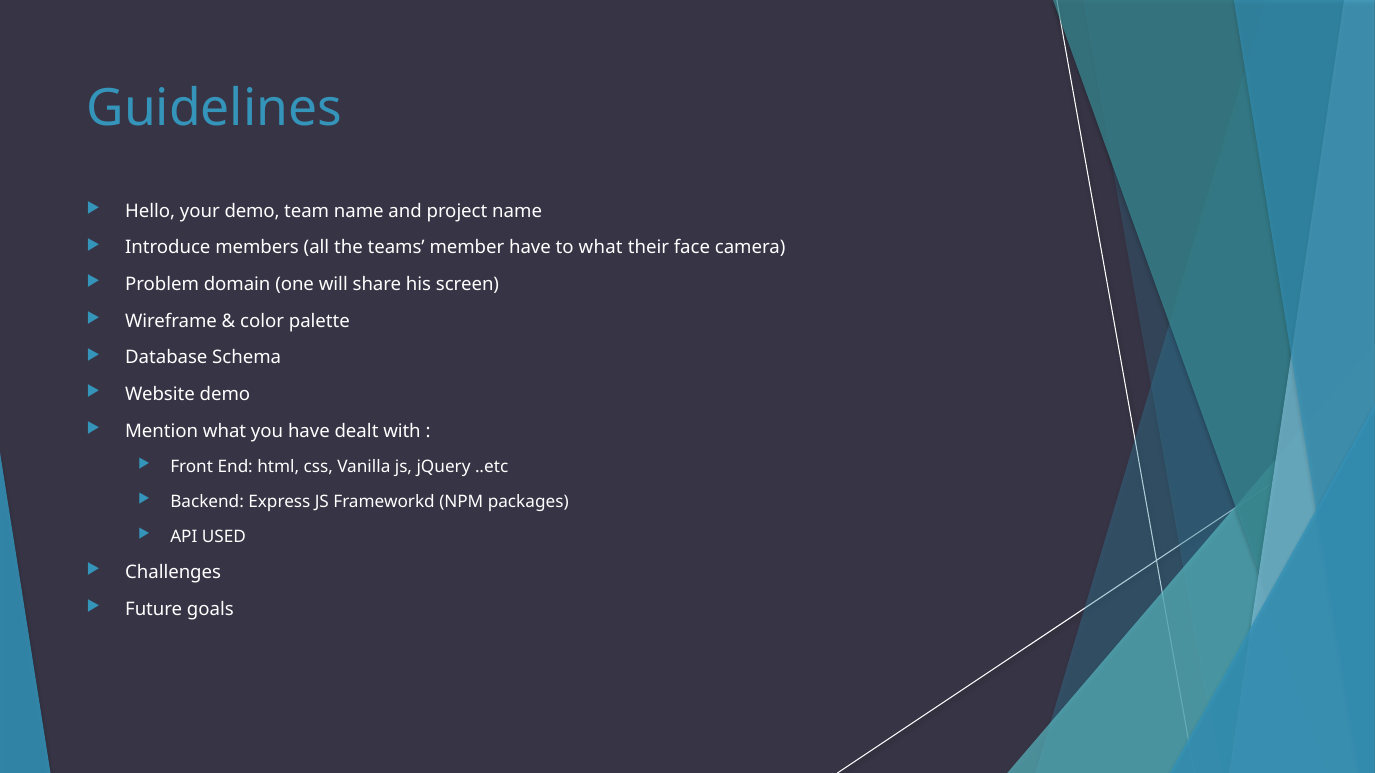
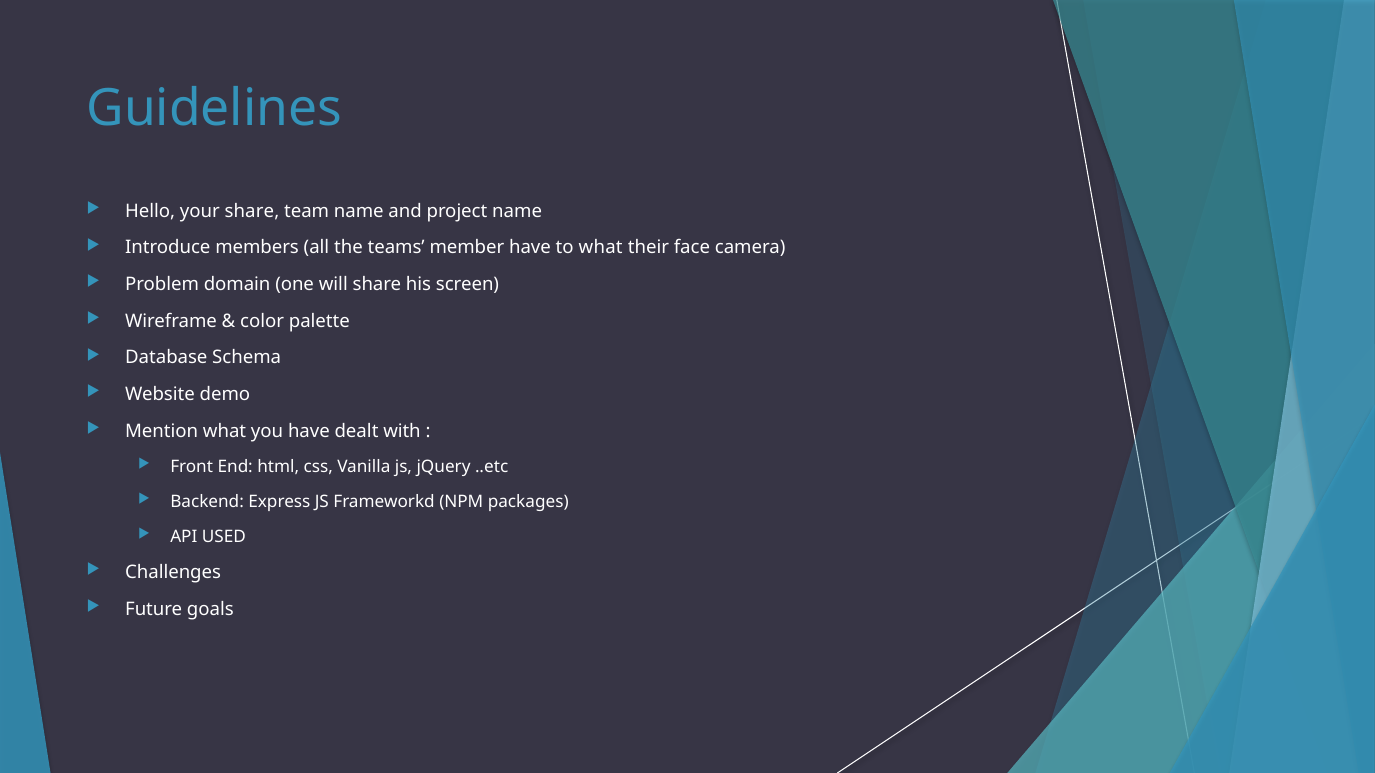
your demo: demo -> share (252, 211)
